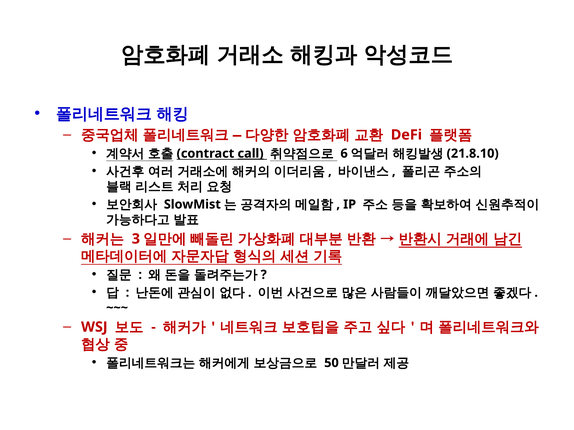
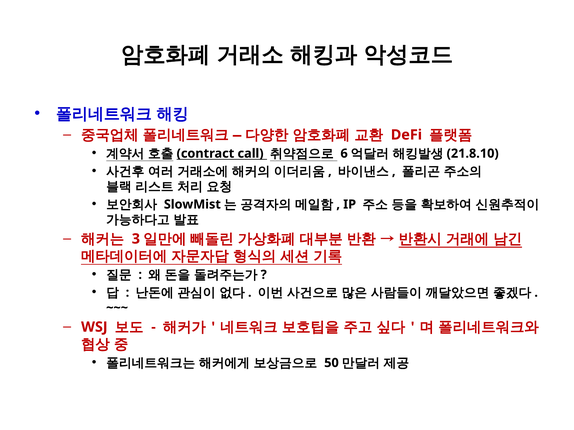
call underline: present -> none (251, 154)
